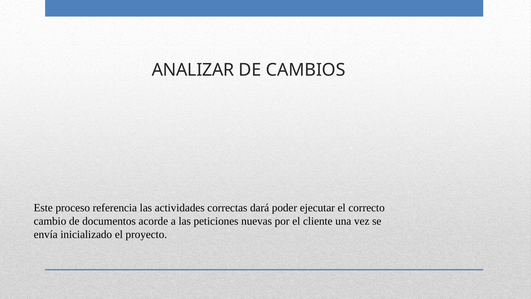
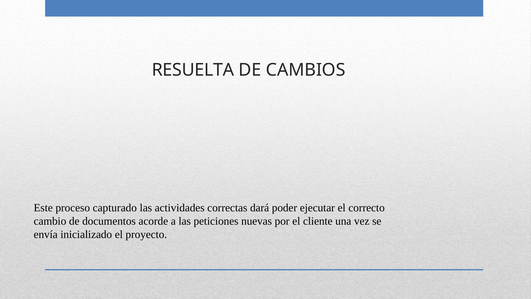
ANALIZAR: ANALIZAR -> RESUELTA (193, 70)
referencia: referencia -> capturado (115, 208)
